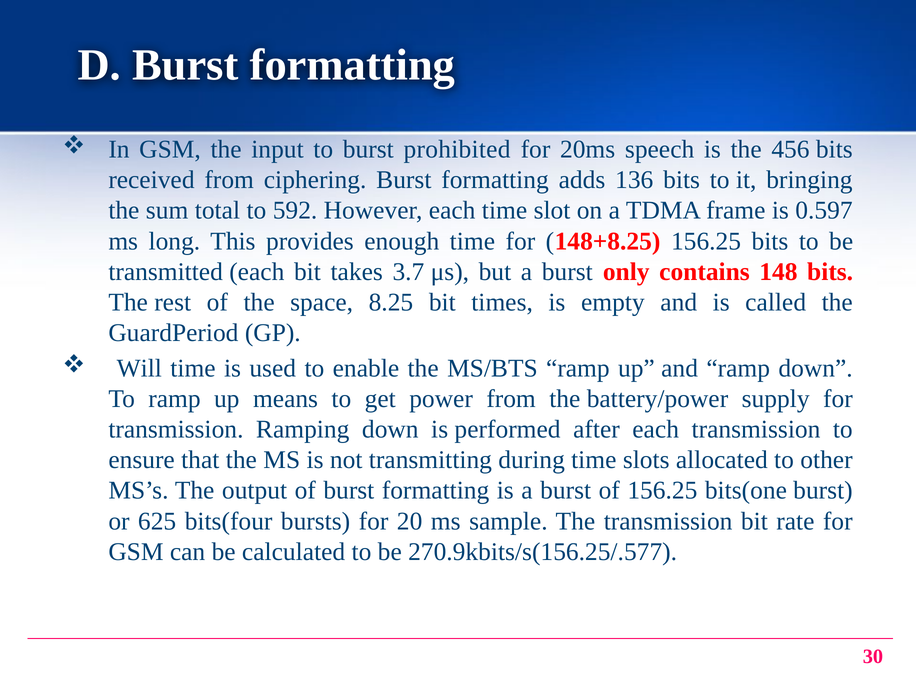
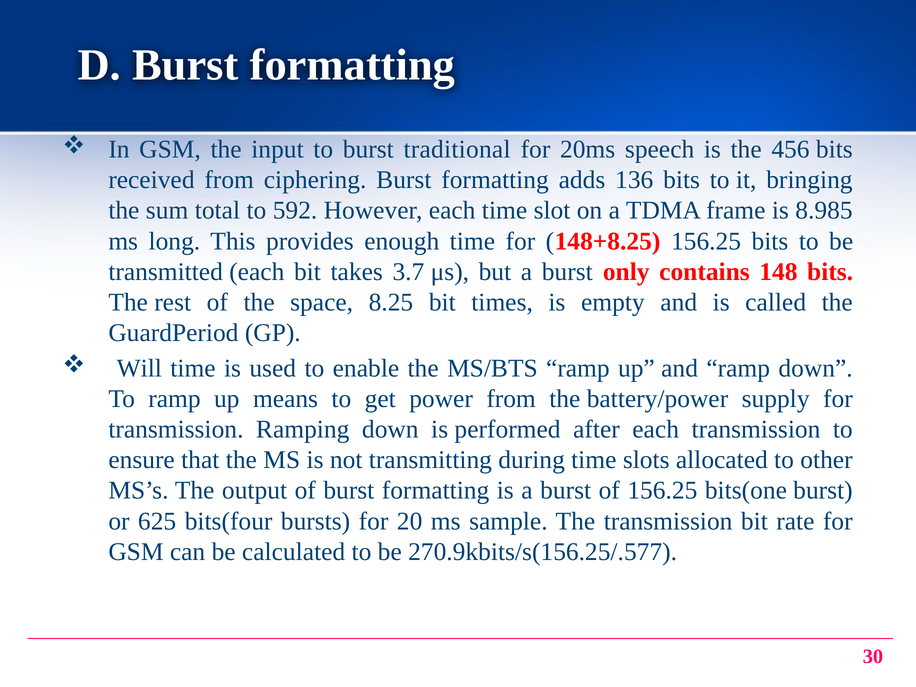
prohibited: prohibited -> traditional (457, 149)
0.597: 0.597 -> 8.985 (824, 211)
